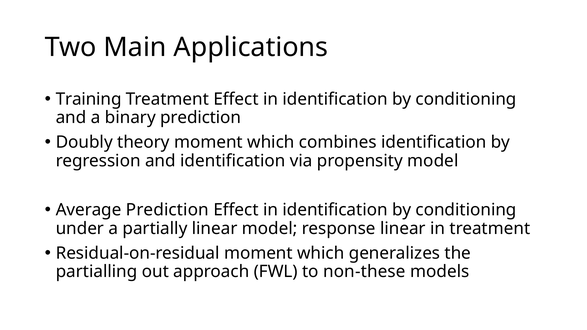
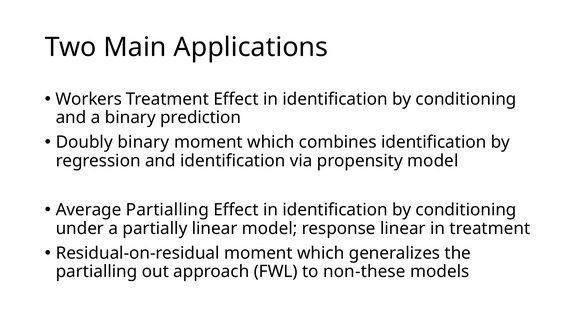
Training: Training -> Workers (89, 99)
Doubly theory: theory -> binary (143, 142)
Average Prediction: Prediction -> Partialling (167, 210)
